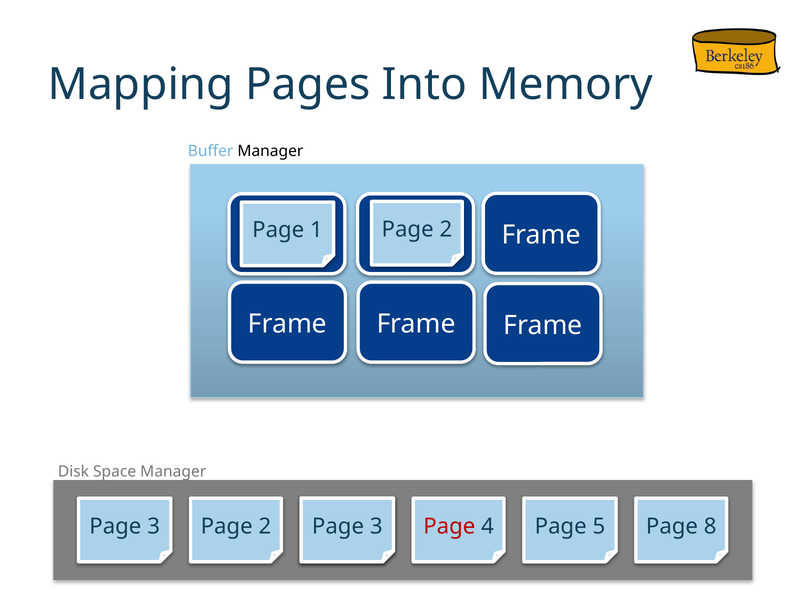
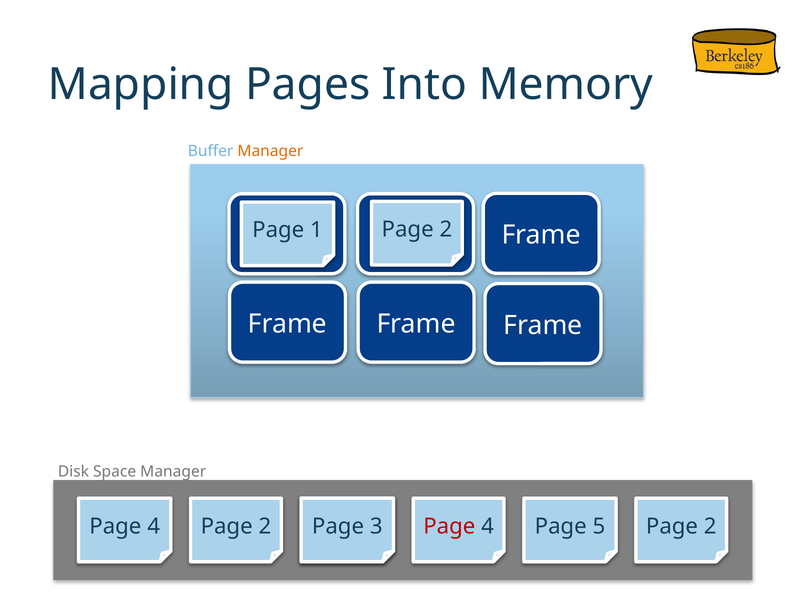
Manager colour: black -> orange (270, 151)
3: 3 -> 4 (154, 526)
5 Page 8: 8 -> 2 (710, 526)
